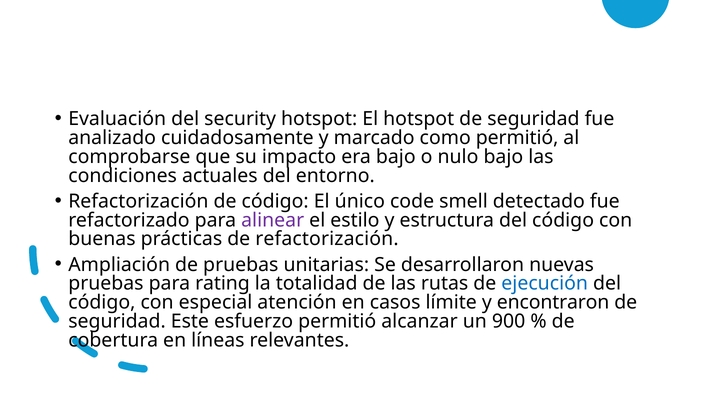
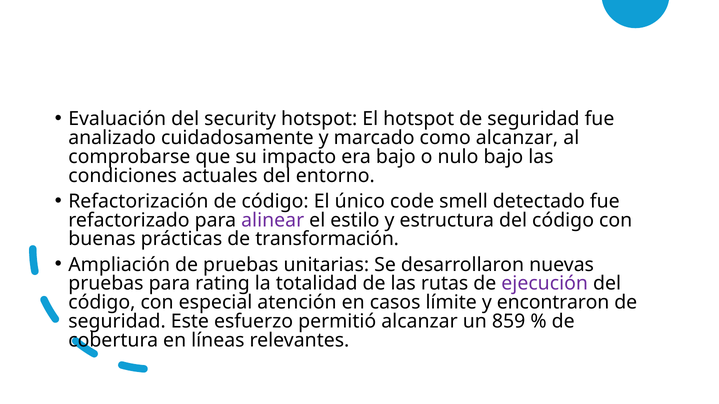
como permitió: permitió -> alcanzar (517, 138)
de refactorización: refactorización -> transformación (327, 239)
ejecución colour: blue -> purple (545, 284)
900: 900 -> 859 (509, 322)
